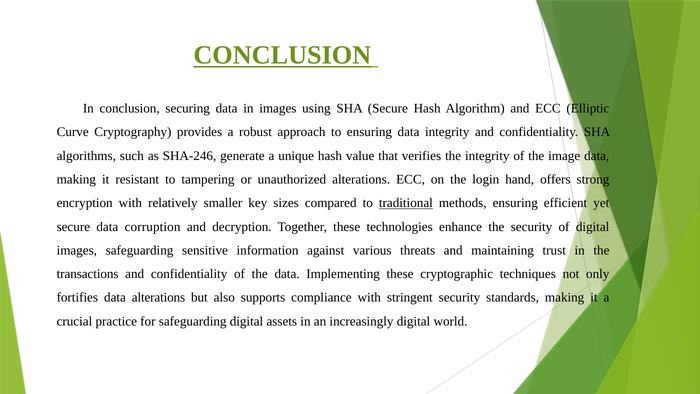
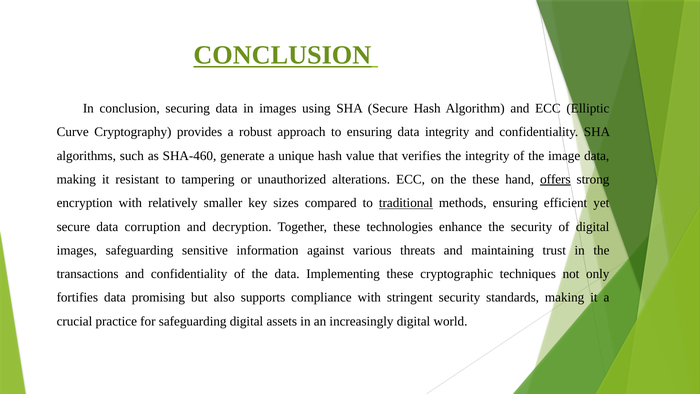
SHA-246: SHA-246 -> SHA-460 (190, 156)
the login: login -> these (486, 179)
offers underline: none -> present (555, 179)
data alterations: alterations -> promising (158, 297)
